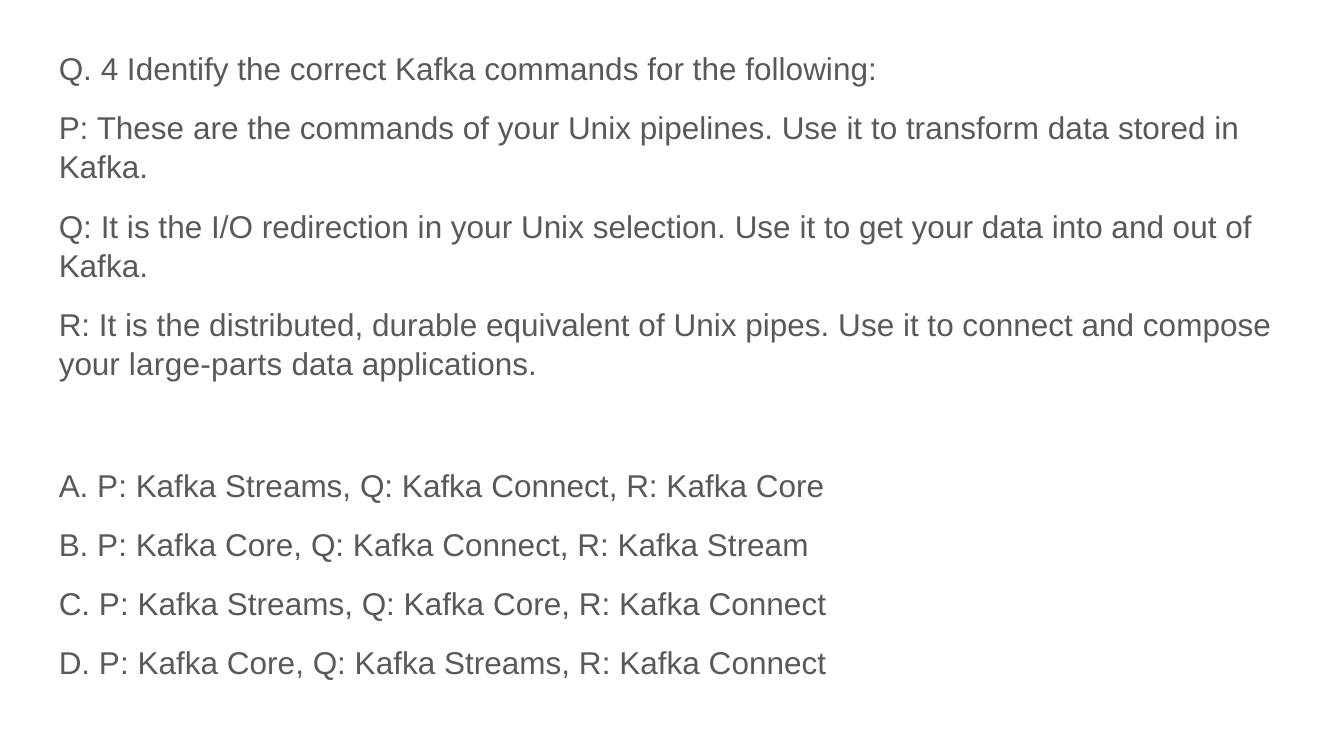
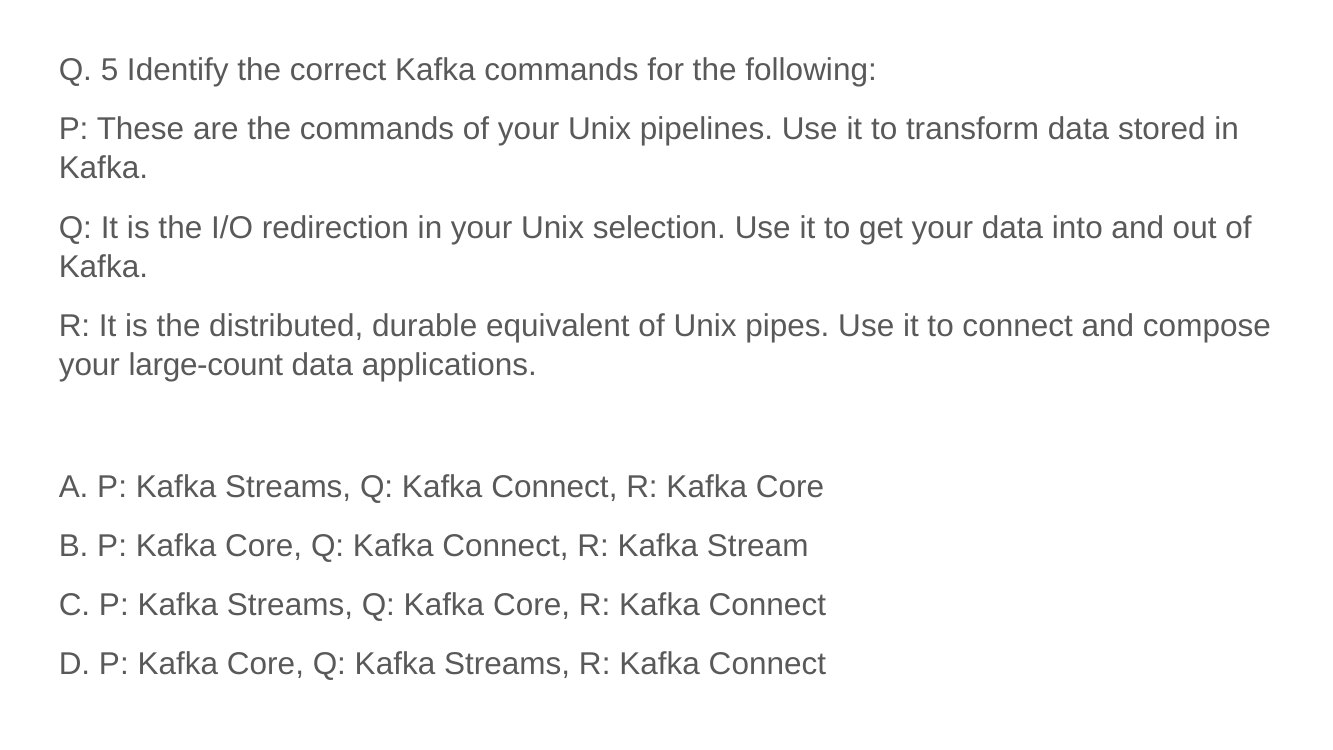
4: 4 -> 5 (110, 70)
large-parts: large-parts -> large-count (206, 365)
